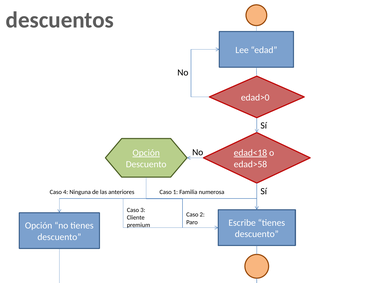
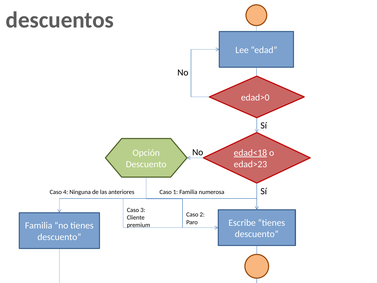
Opción underline: present -> none (146, 153)
edad>58: edad>58 -> edad>23 (250, 164)
Opción: Opción -> Familia (39, 225)
